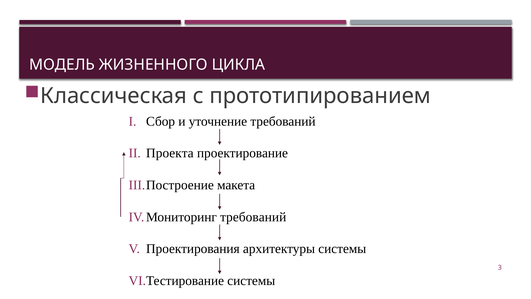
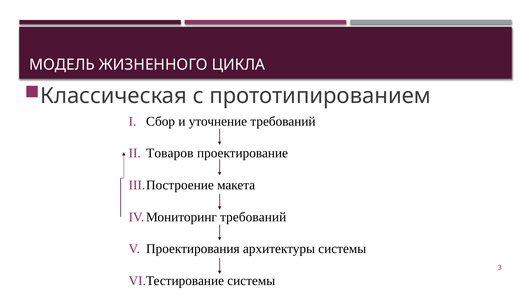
Проекта: Проекта -> Товаров (170, 153)
